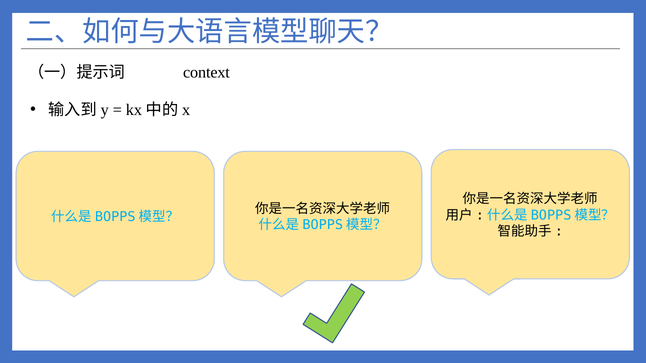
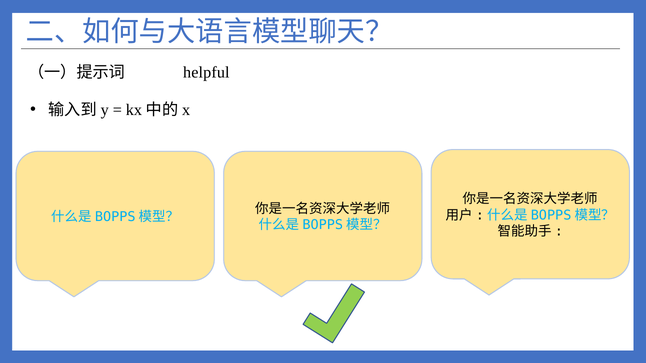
context: context -> helpful (206, 72)
